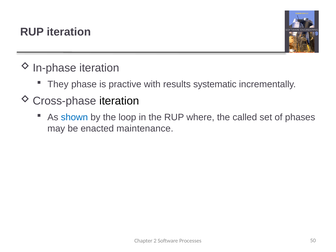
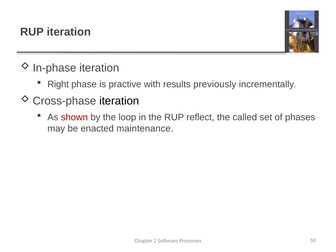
They: They -> Right (58, 84)
systematic: systematic -> previously (215, 84)
shown colour: blue -> red (74, 117)
where: where -> reflect (200, 117)
